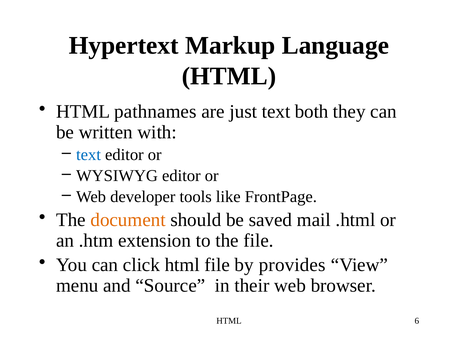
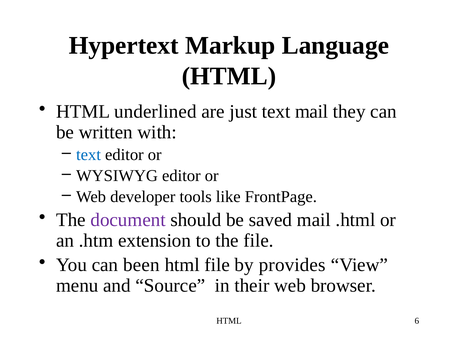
pathnames: pathnames -> underlined (155, 112)
text both: both -> mail (312, 112)
document colour: orange -> purple (128, 220)
click: click -> been (141, 265)
